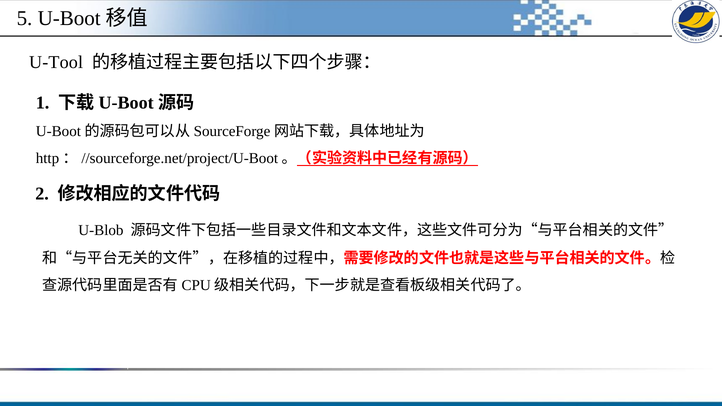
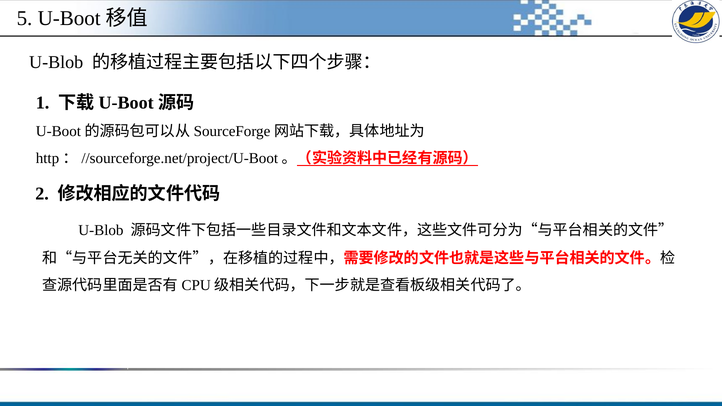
U-Tool: U-Tool -> U-Blob (56, 62)
